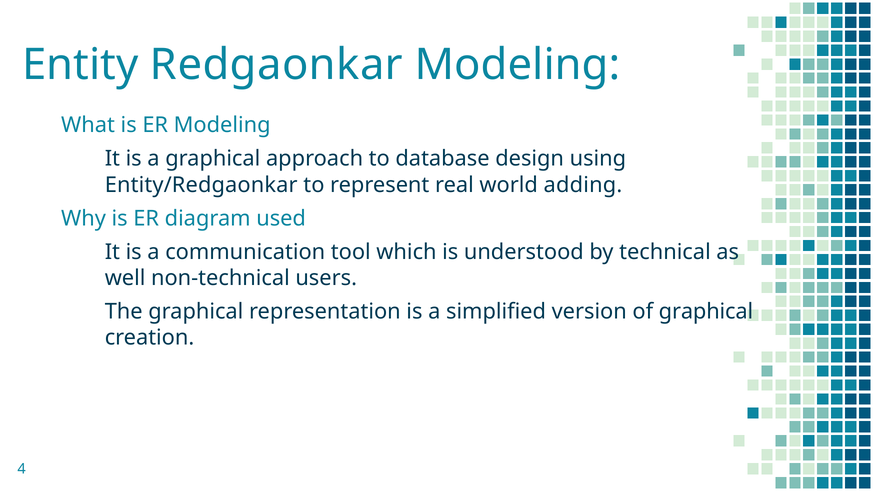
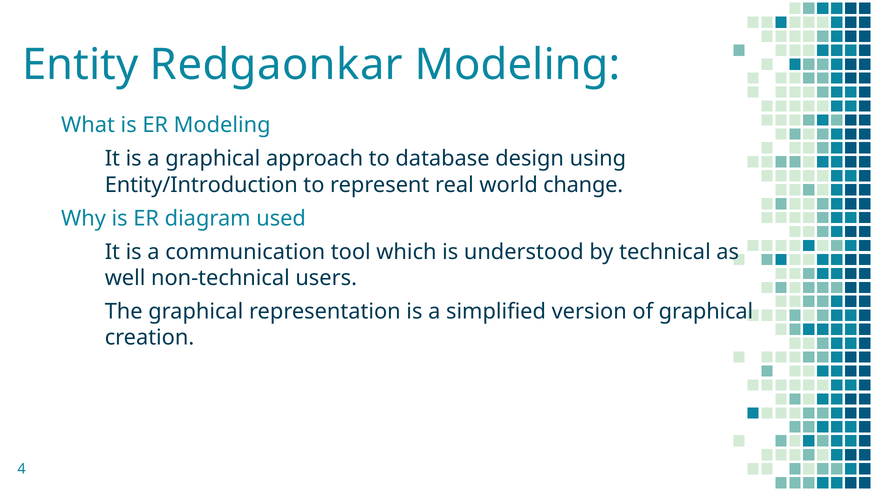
Entity/Redgaonkar: Entity/Redgaonkar -> Entity/Introduction (201, 185)
adding: adding -> change (583, 185)
